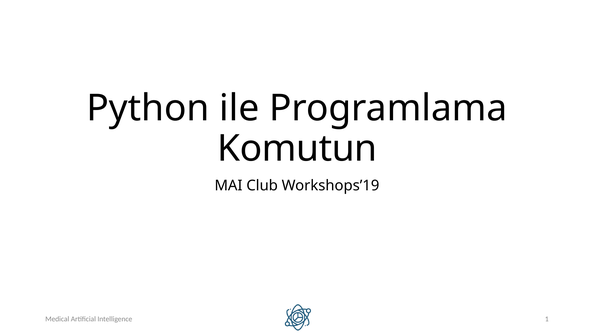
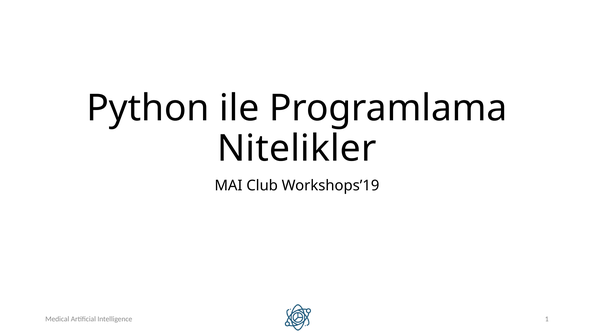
Komutun: Komutun -> Nitelikler (297, 148)
